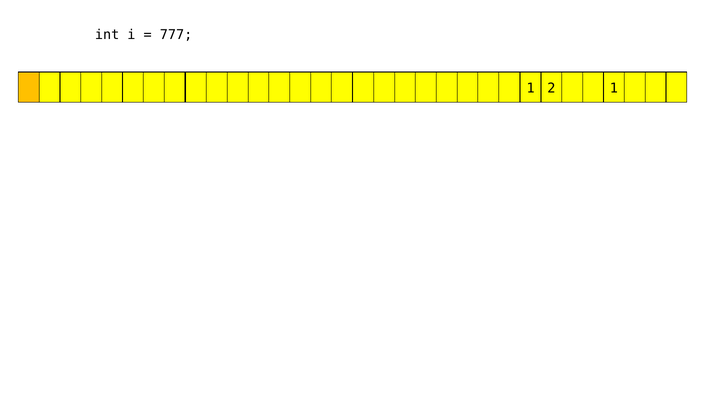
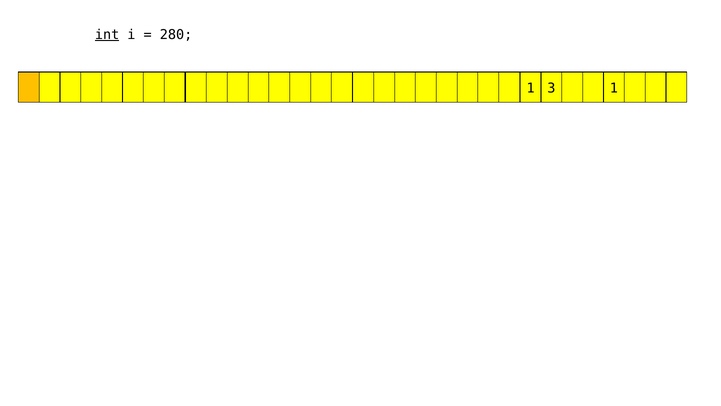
int underline: none -> present (107, 35)
777: 777 -> 280 (176, 35)
2: 2 -> 3 (551, 88)
